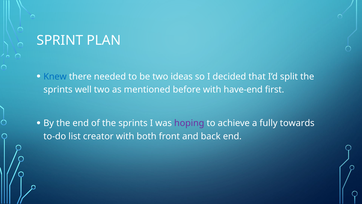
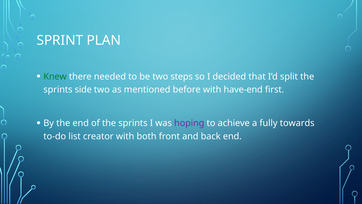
Knew colour: blue -> green (55, 76)
ideas: ideas -> steps (182, 76)
well: well -> side (83, 89)
